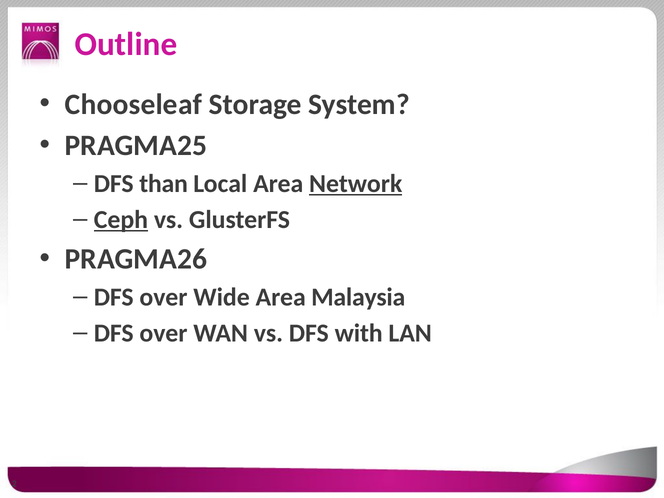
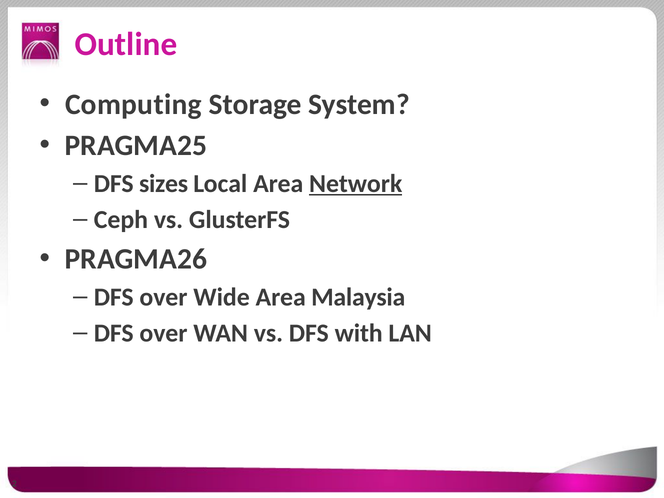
Chooseleaf: Chooseleaf -> Computing (133, 104)
than: than -> sizes (164, 184)
Ceph underline: present -> none (121, 220)
